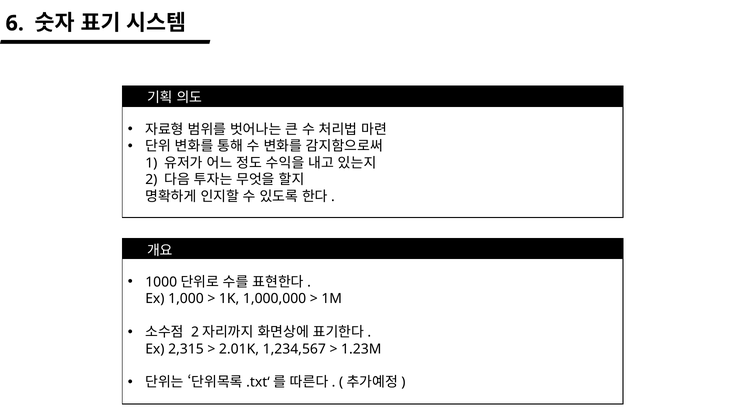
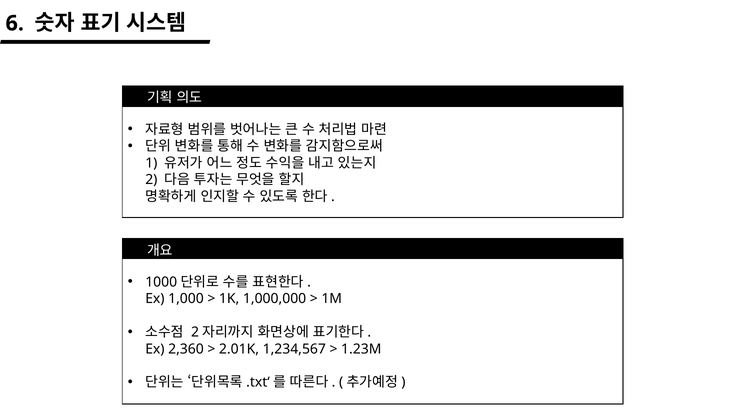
2,315: 2,315 -> 2,360 (186, 349)
